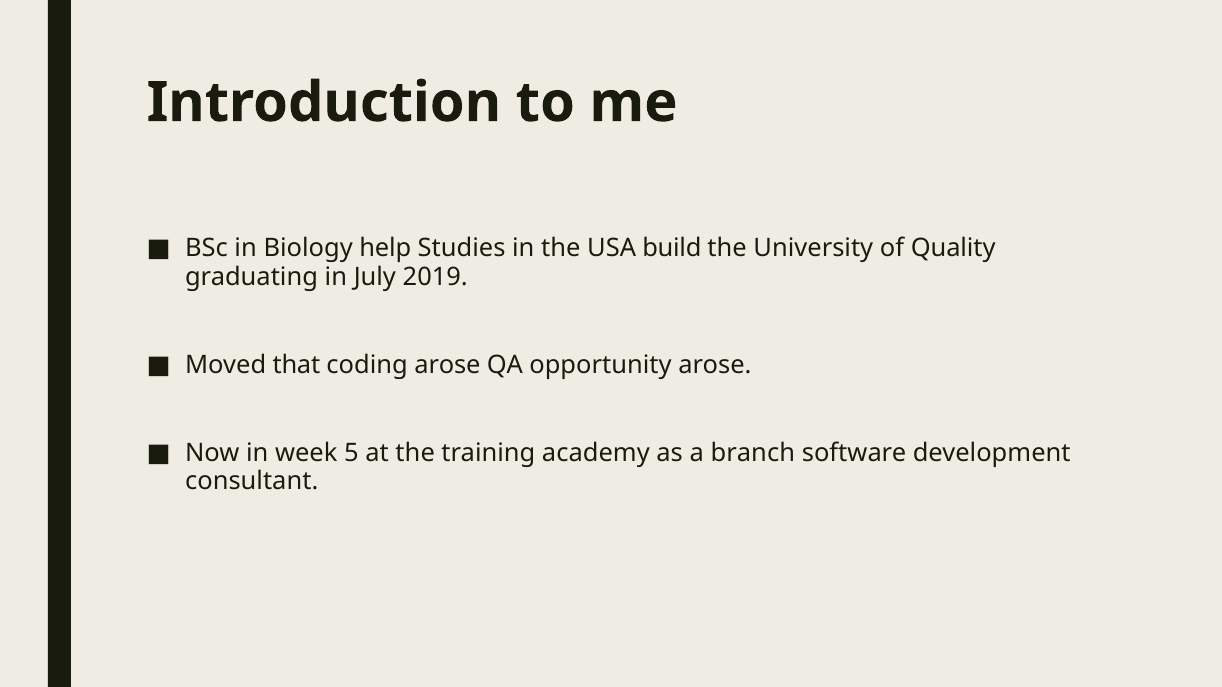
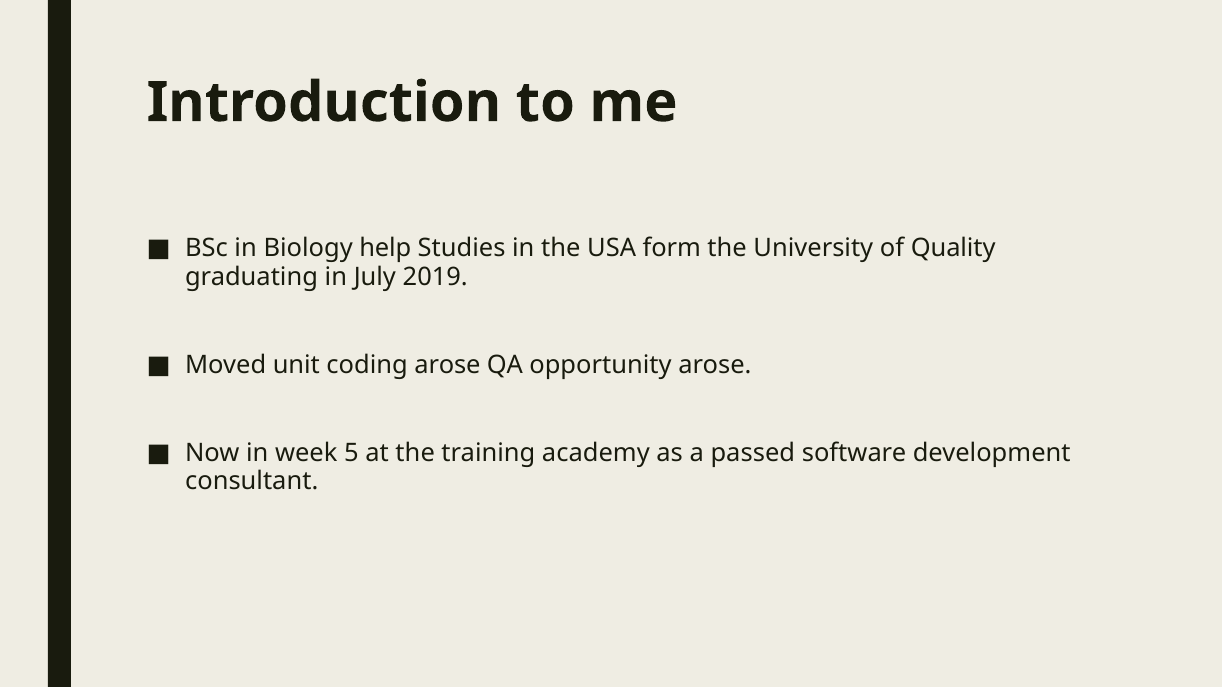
build: build -> form (672, 248)
that: that -> unit (296, 365)
branch: branch -> passed (753, 453)
